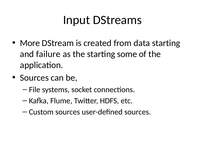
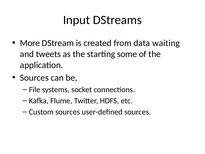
data starting: starting -> waiting (166, 43)
failure: failure -> tweets (48, 54)
